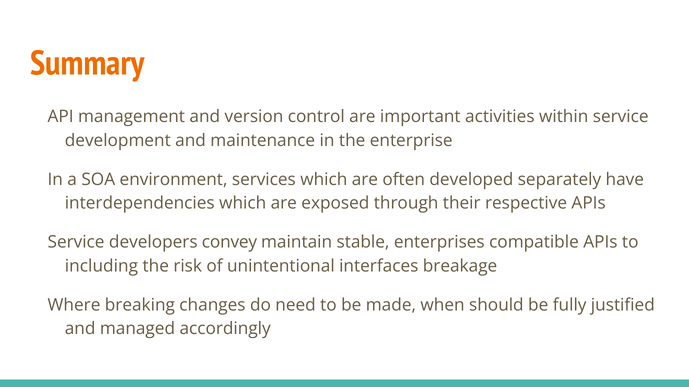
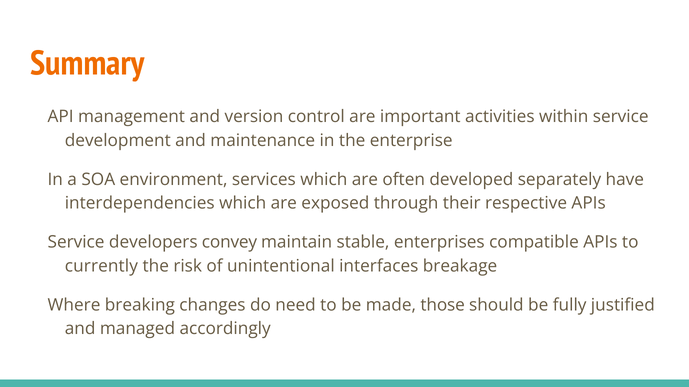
including: including -> currently (101, 266)
when: when -> those (443, 305)
